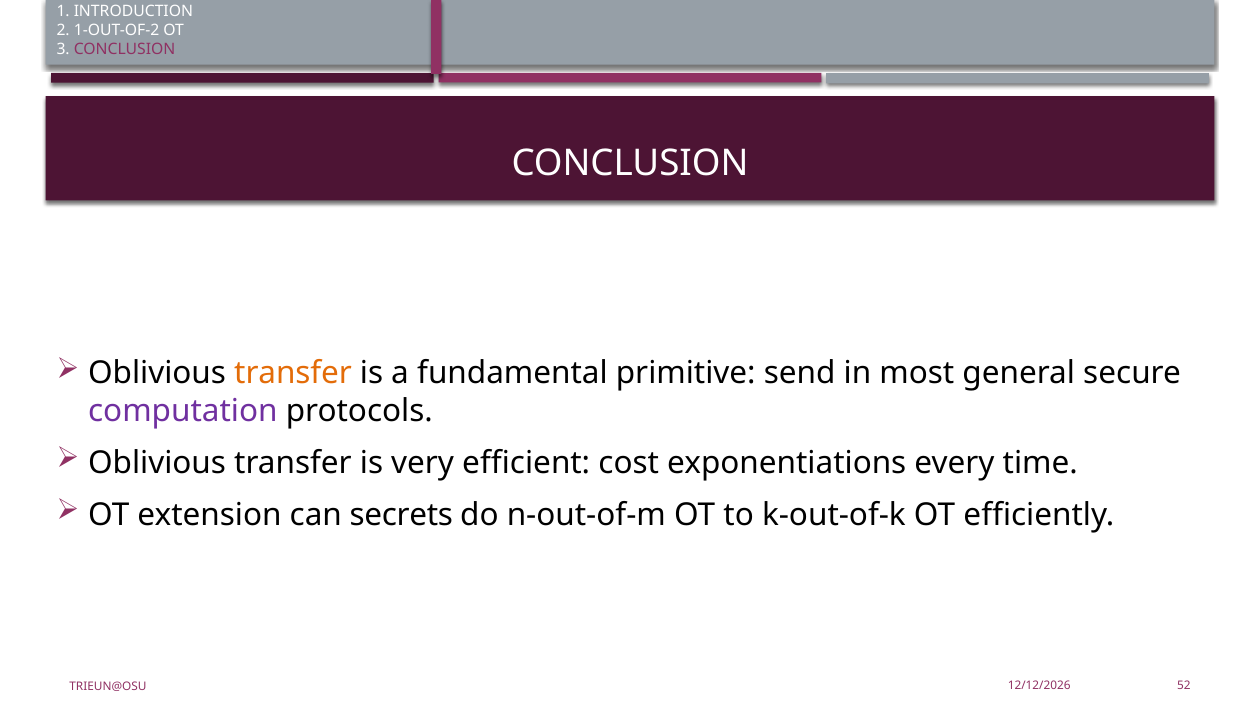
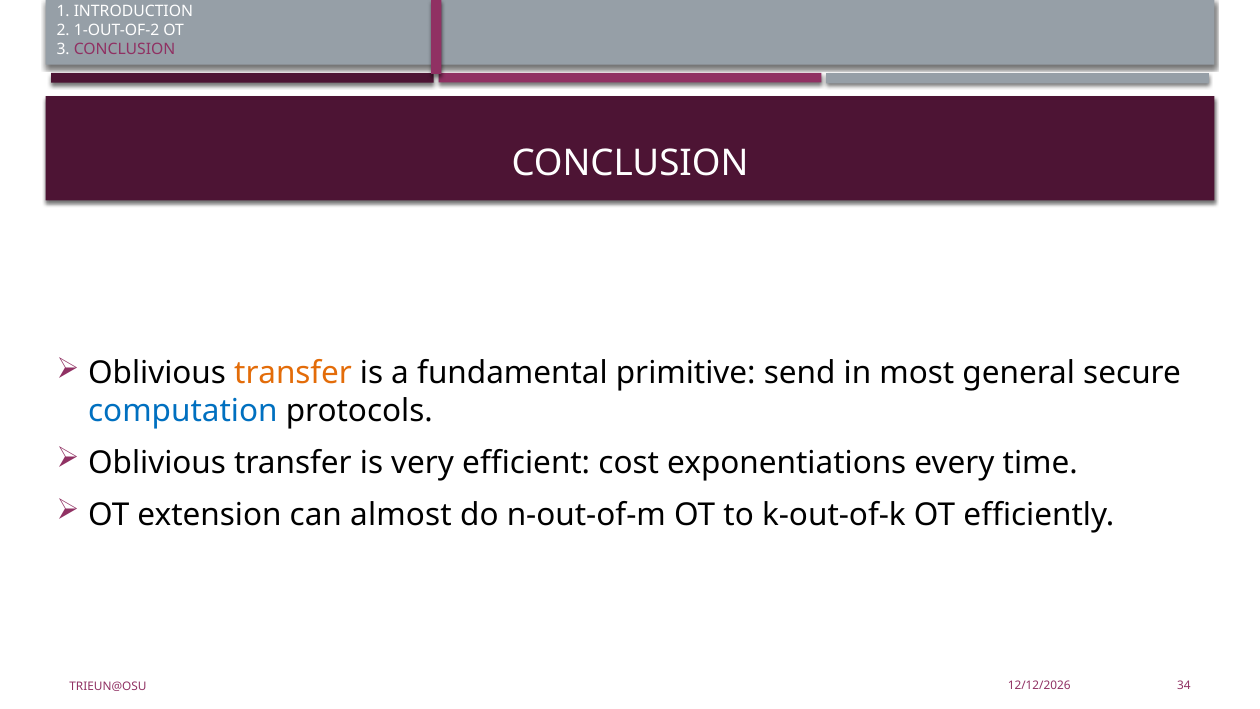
computation colour: purple -> blue (183, 411)
secrets: secrets -> almost (401, 515)
52: 52 -> 34 (1184, 685)
